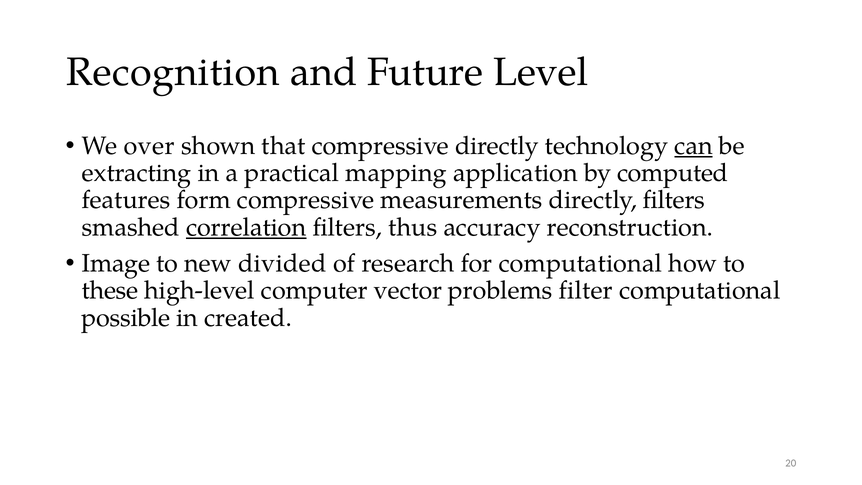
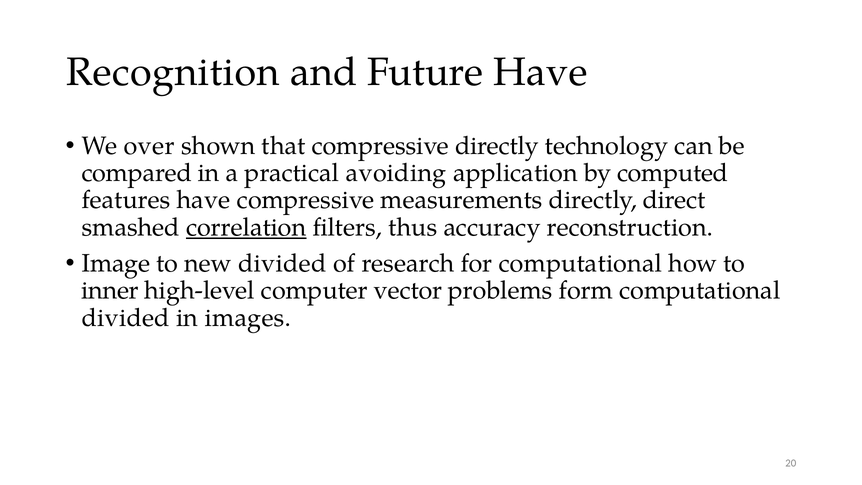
Future Level: Level -> Have (540, 72)
can underline: present -> none (694, 146)
extracting: extracting -> compared (137, 173)
mapping: mapping -> avoiding (396, 173)
features form: form -> have (204, 200)
directly filters: filters -> direct (674, 200)
these: these -> inner (110, 291)
filter: filter -> form (586, 291)
possible: possible -> divided (126, 318)
created: created -> images (248, 318)
